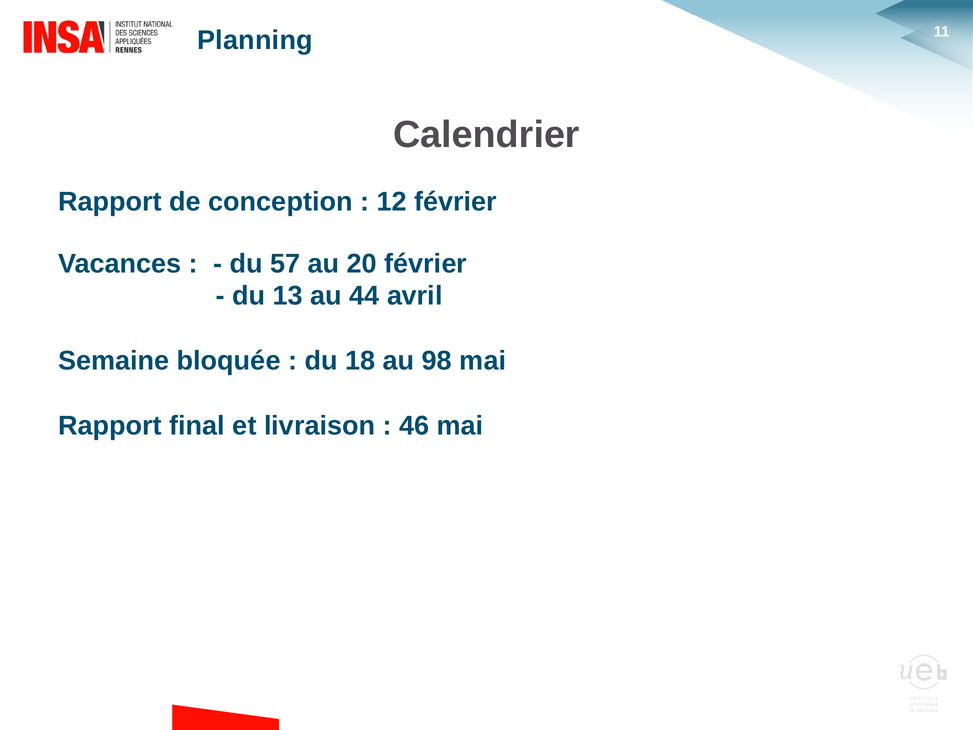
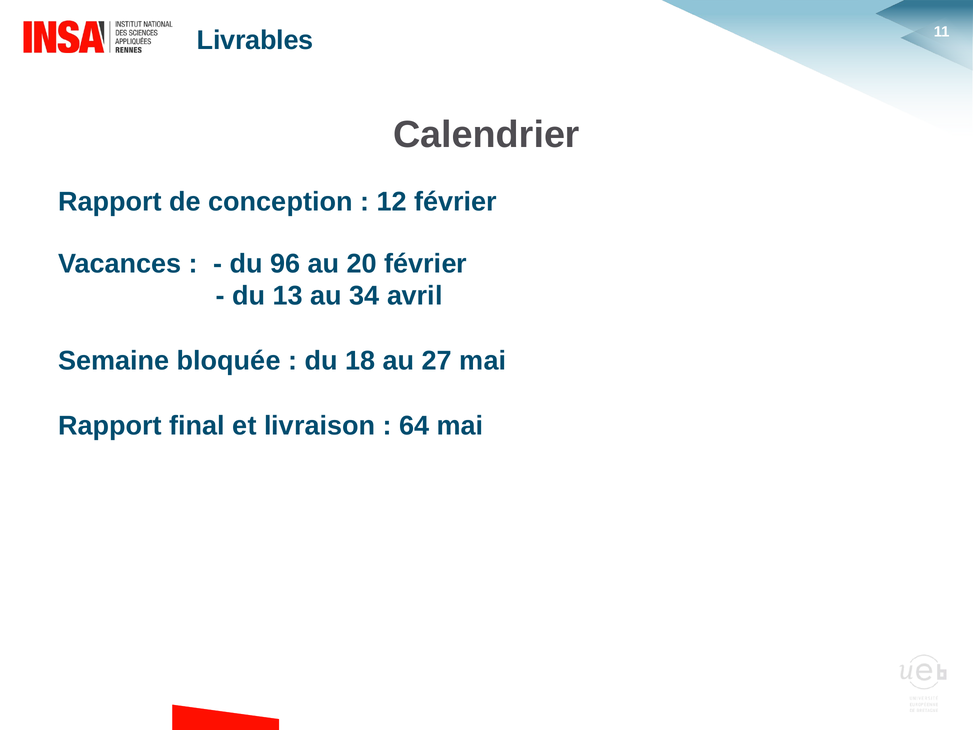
Planning: Planning -> Livrables (255, 40)
57: 57 -> 96 (285, 264)
44: 44 -> 34 (364, 296)
98: 98 -> 27 (437, 361)
46: 46 -> 64 (414, 426)
